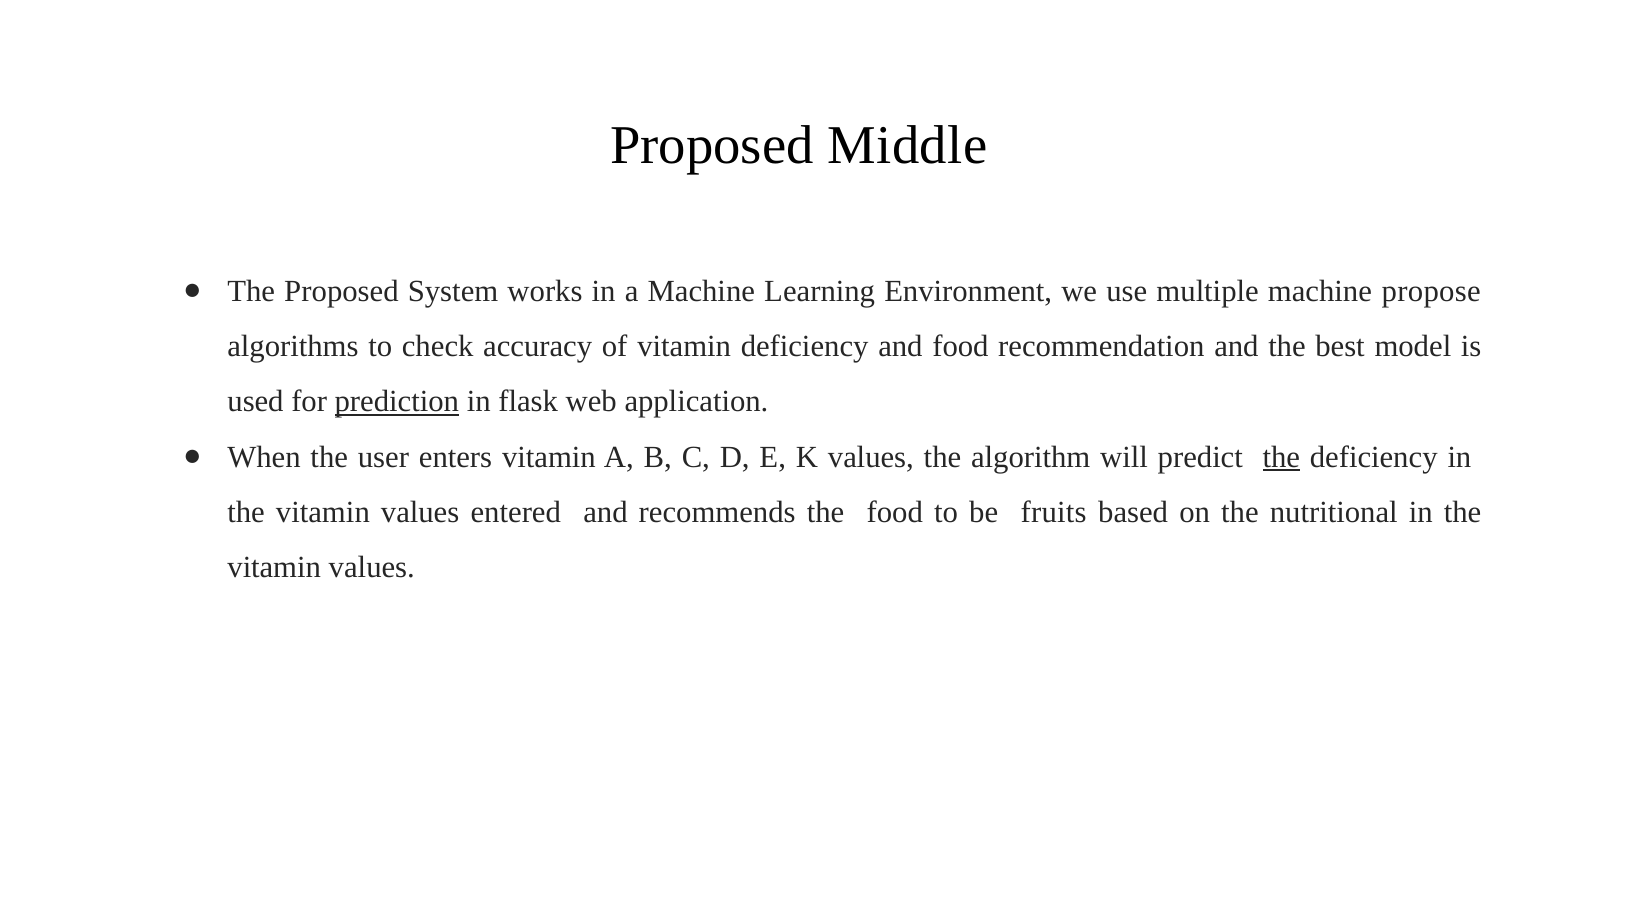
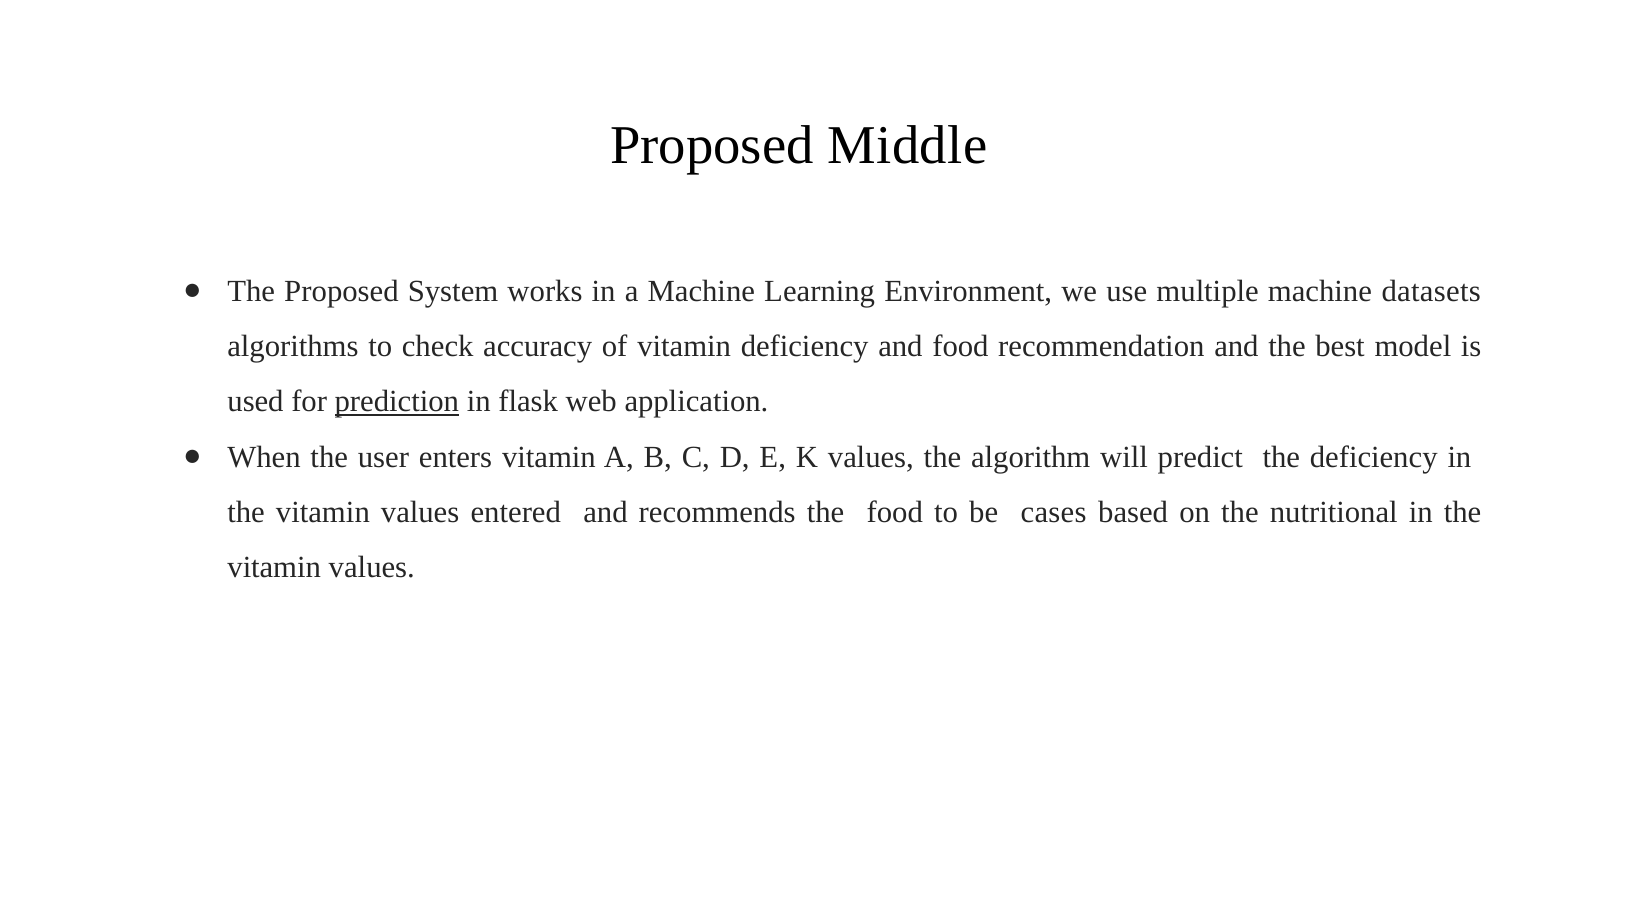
propose: propose -> datasets (1431, 291)
the underline: present -> none (1281, 457)
fruits: fruits -> cases (1054, 512)
